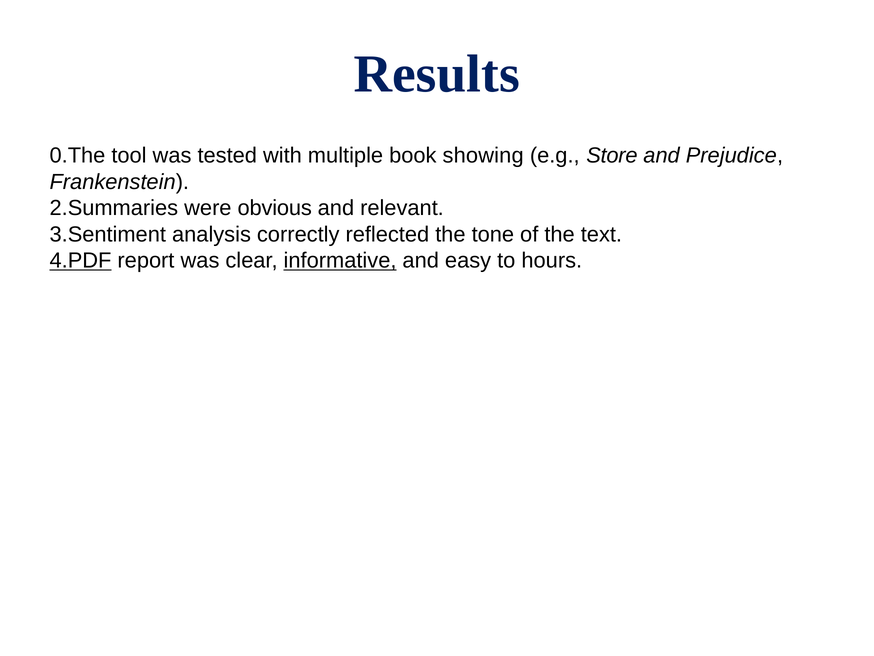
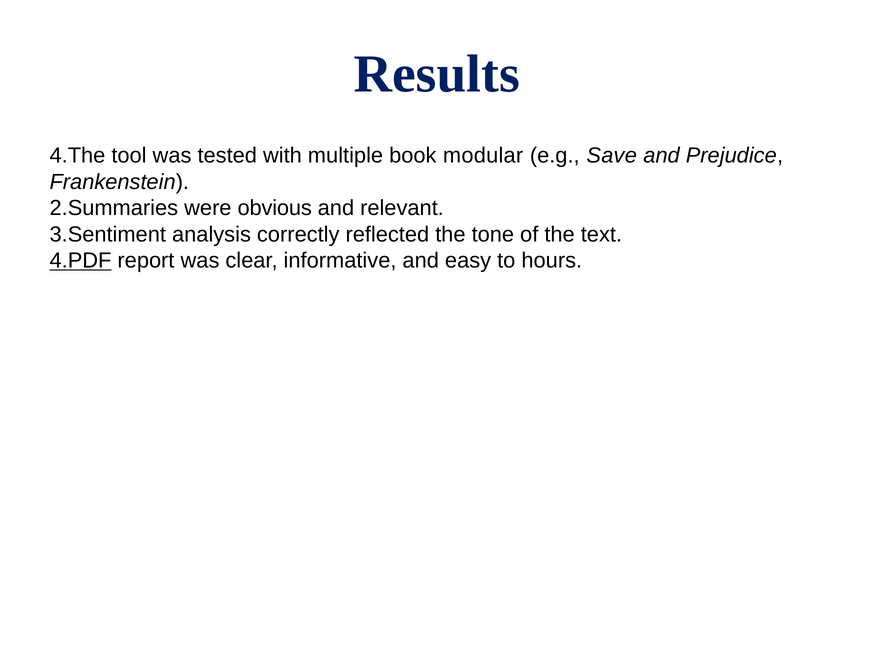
0.The: 0.The -> 4.The (77, 155)
showing: showing -> modular (483, 155)
Store: Store -> Save (612, 155)
informative underline: present -> none (340, 260)
